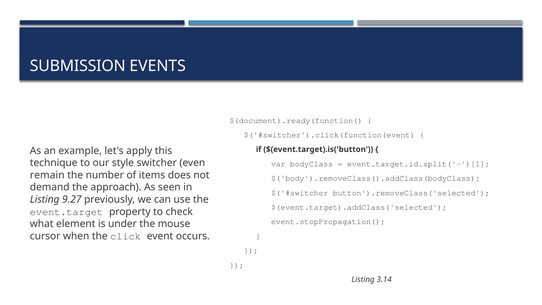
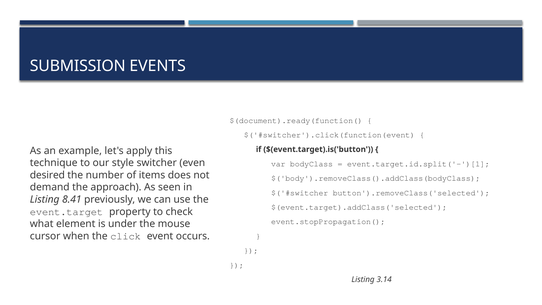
remain: remain -> desired (47, 175)
9.27: 9.27 -> 8.41 (72, 199)
